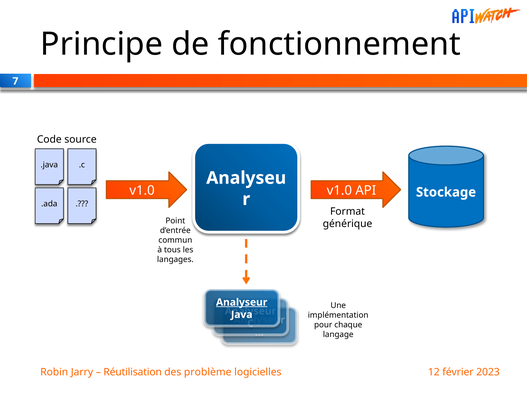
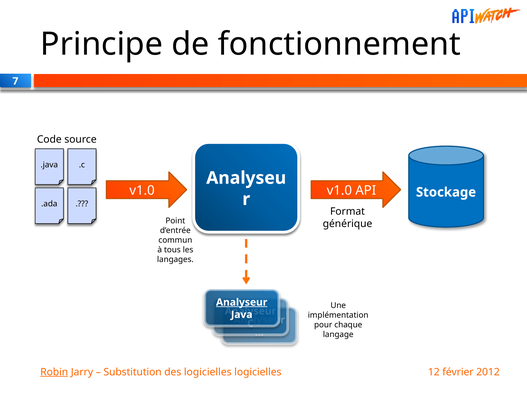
Robin underline: none -> present (54, 371)
Réutilisation: Réutilisation -> Substitution (133, 371)
des problème: problème -> logicielles (208, 371)
2023: 2023 -> 2012 (488, 371)
